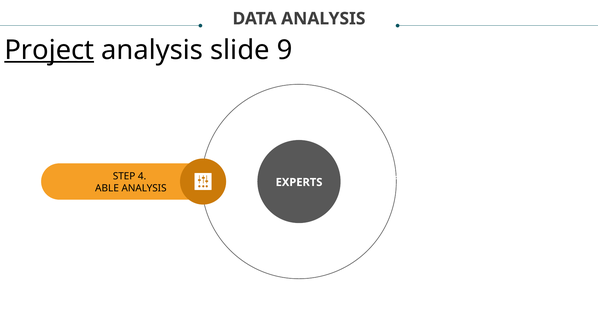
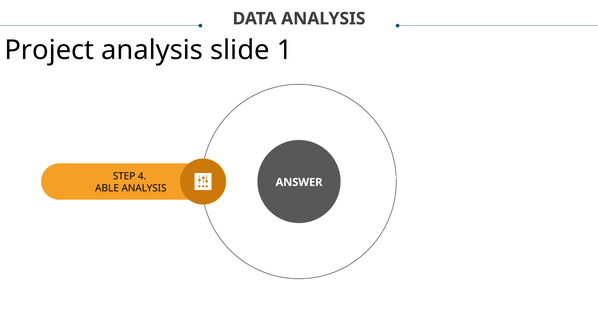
Project underline: present -> none (49, 50)
9: 9 -> 1 (285, 50)
EXPERTS: EXPERTS -> ANSWER (299, 182)
